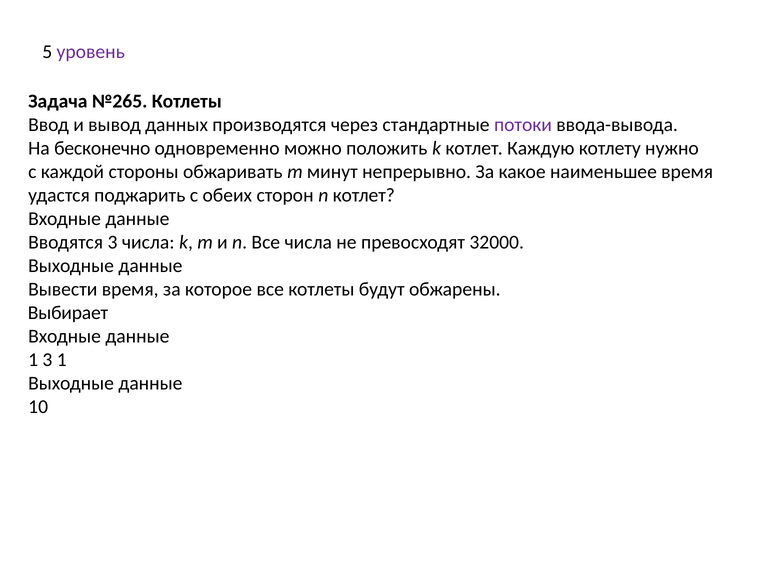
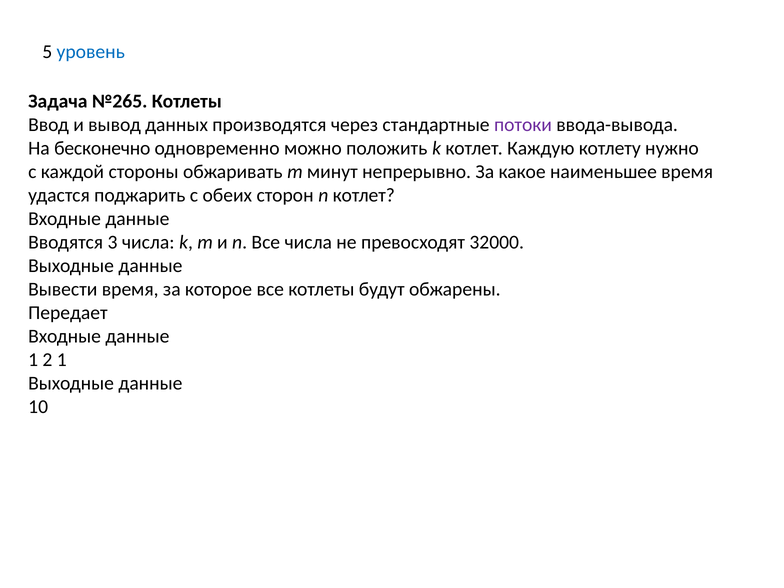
уровень colour: purple -> blue (91, 52)
Выбирает: Выбирает -> Передает (68, 313)
1 3: 3 -> 2 (47, 360)
